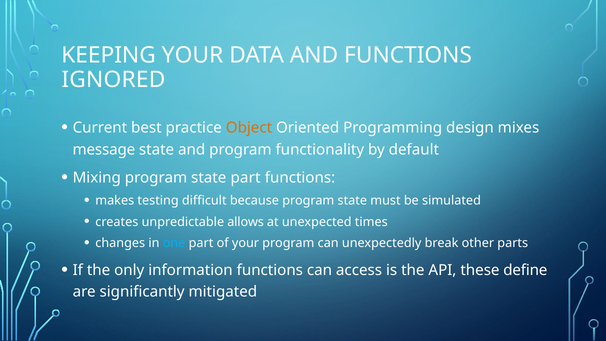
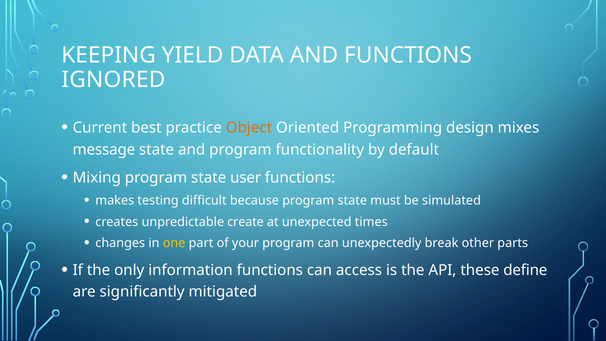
KEEPING YOUR: YOUR -> YIELD (193, 55)
state part: part -> user (246, 178)
allows: allows -> create (246, 222)
one colour: light blue -> yellow (174, 243)
